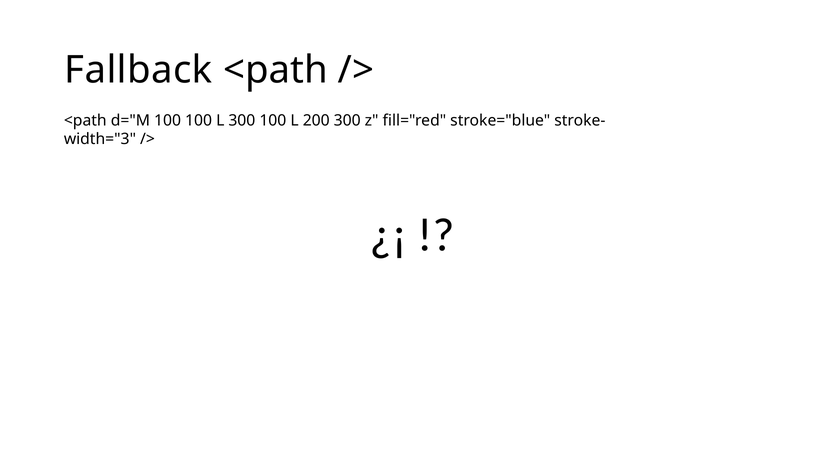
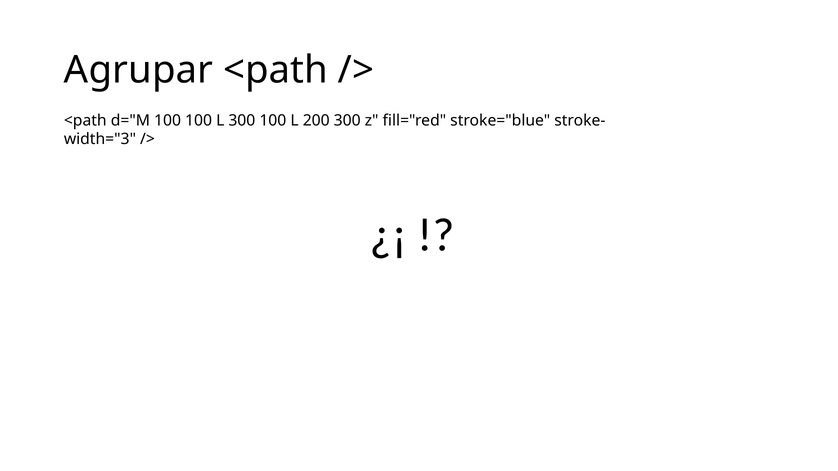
Fallback: Fallback -> Agrupar (139, 70)
